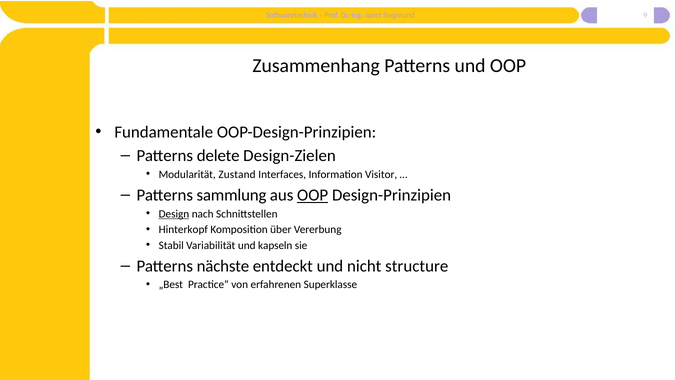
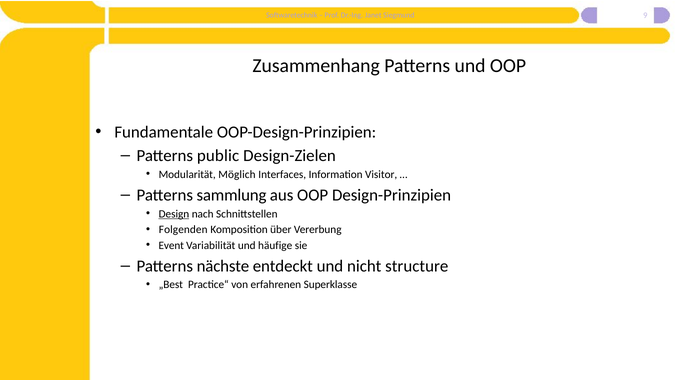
delete: delete -> public (218, 156)
Zustand: Zustand -> Möglich (237, 174)
OOP underline: present -> none (313, 195)
Hinterkopf: Hinterkopf -> Folgenden (183, 229)
Stabil: Stabil -> Event (171, 245)
kapseln: kapseln -> häufige (275, 245)
